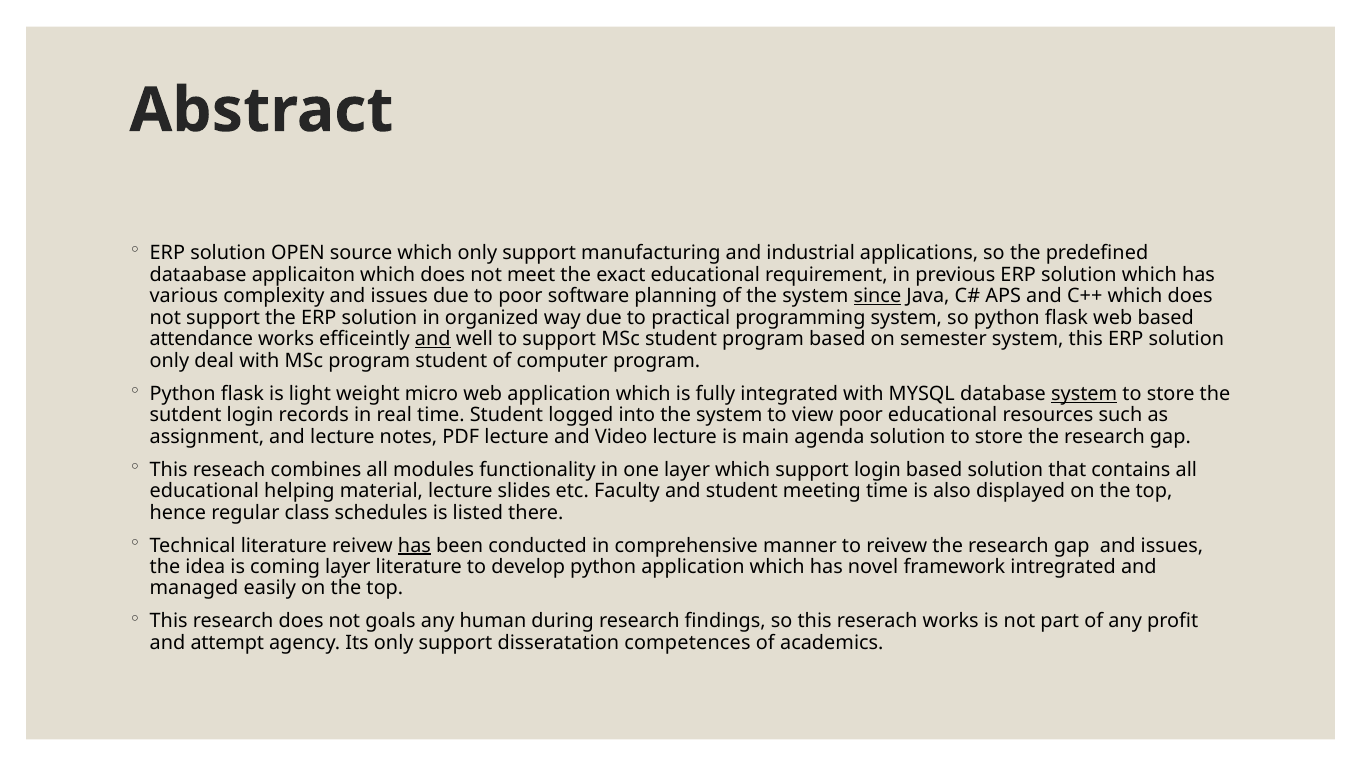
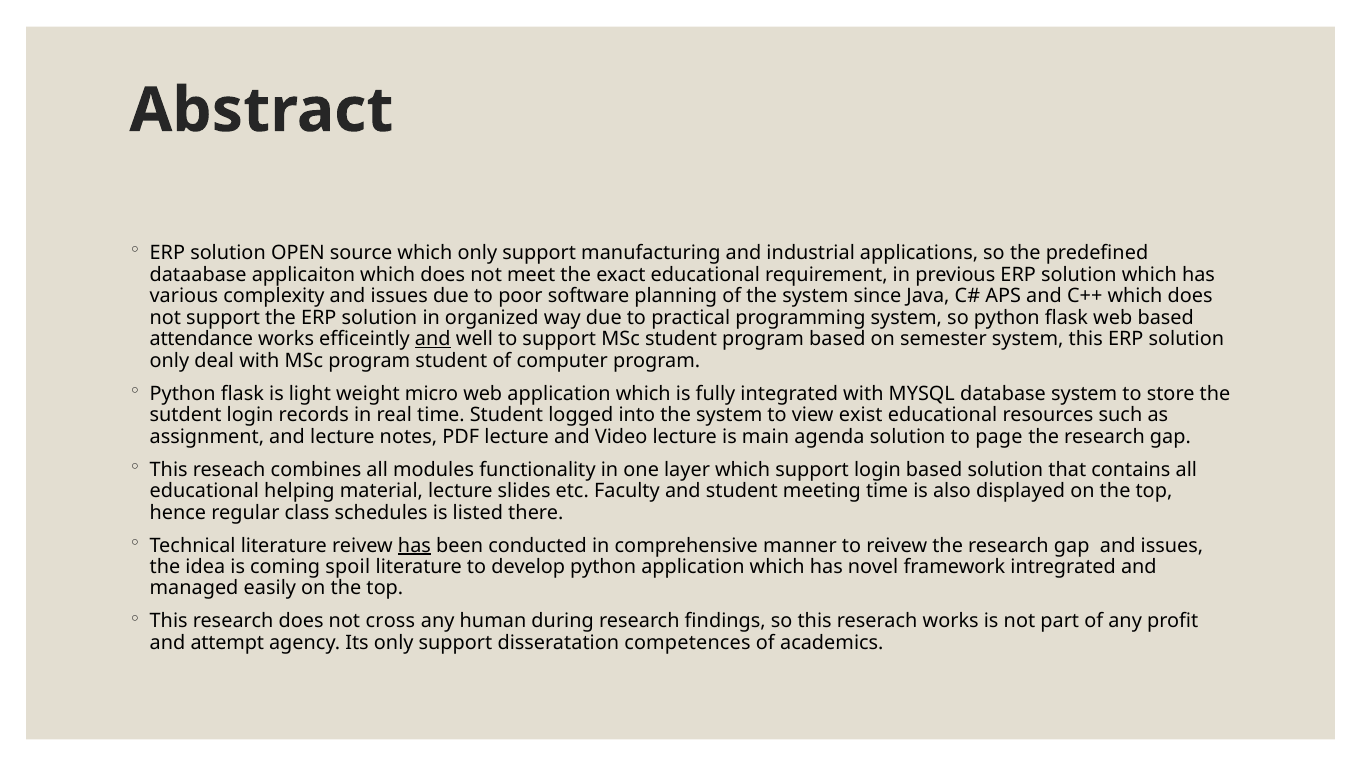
since underline: present -> none (877, 296)
system underline: present -> none (1084, 393)
view poor: poor -> exist (861, 415)
solution to store: store -> page (999, 436)
coming layer: layer -> spoil (348, 567)
goals: goals -> cross (390, 621)
